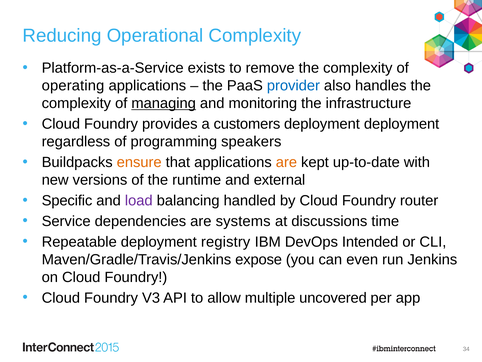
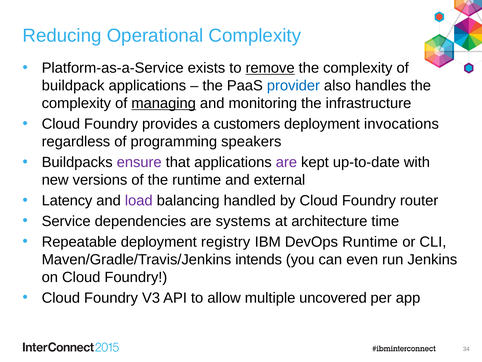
remove underline: none -> present (270, 68)
operating: operating -> buildpack (73, 86)
deployment deployment: deployment -> invocations (401, 124)
ensure colour: orange -> purple (139, 162)
are colour: orange -> purple (286, 162)
Specific: Specific -> Latency (67, 200)
discussions: discussions -> architecture (329, 221)
DevOps Intended: Intended -> Runtime (370, 242)
expose: expose -> intends (259, 259)
